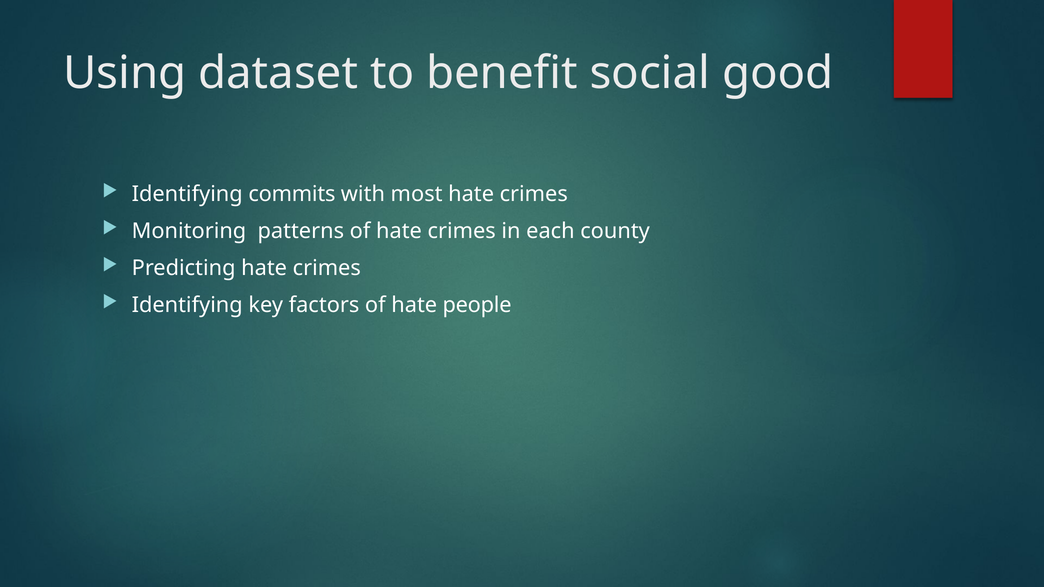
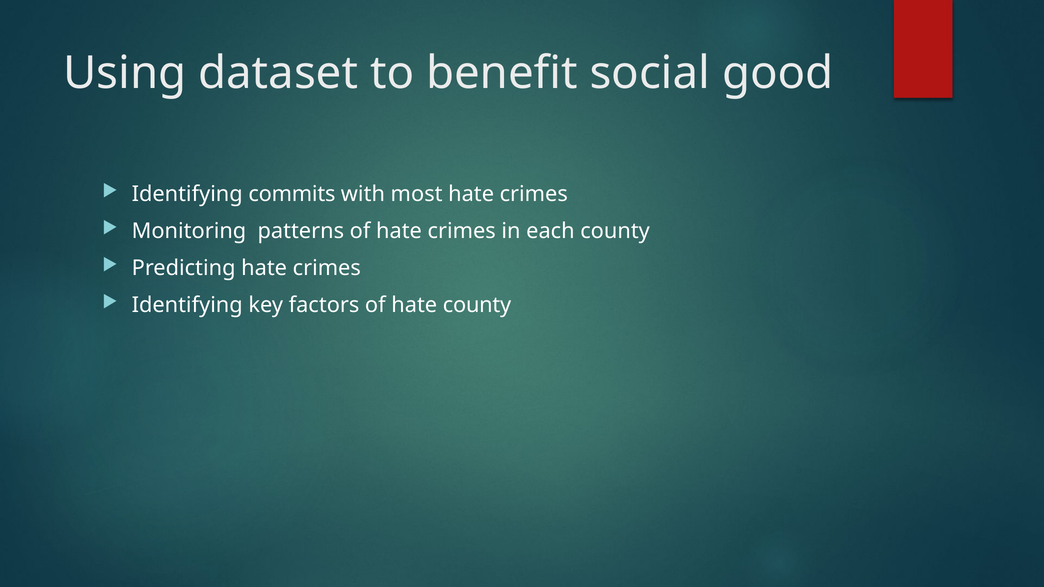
hate people: people -> county (477, 305)
